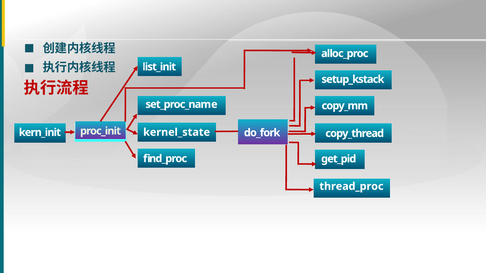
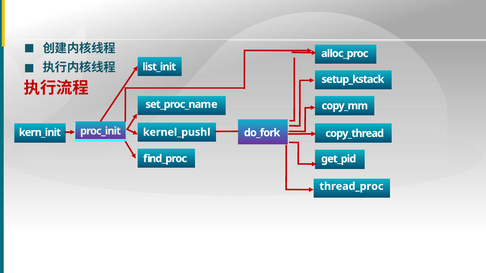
kernel_state: kernel_state -> kernel_pushl (177, 132)
